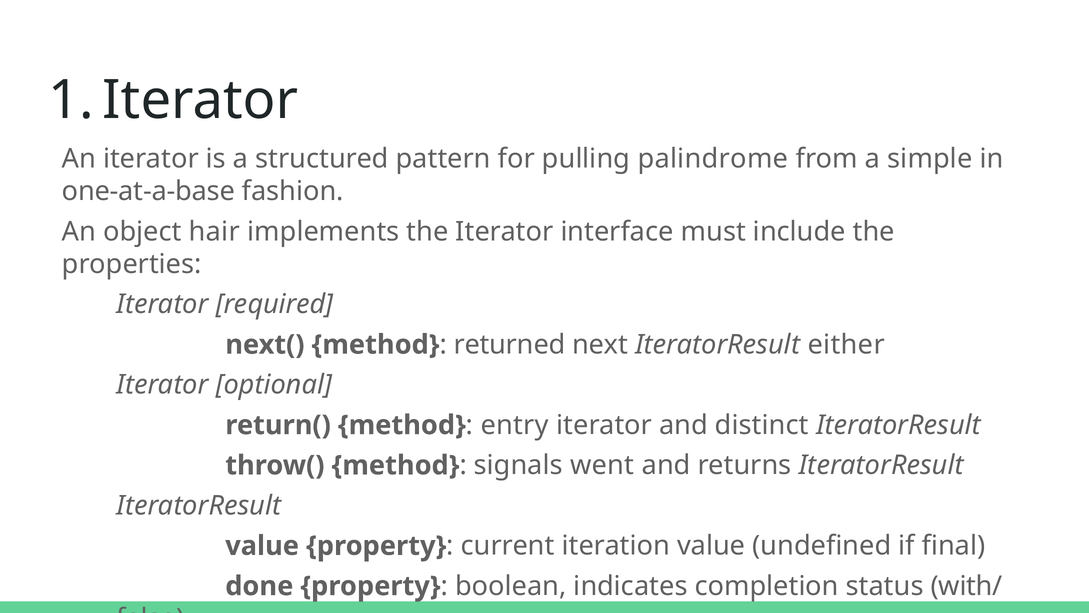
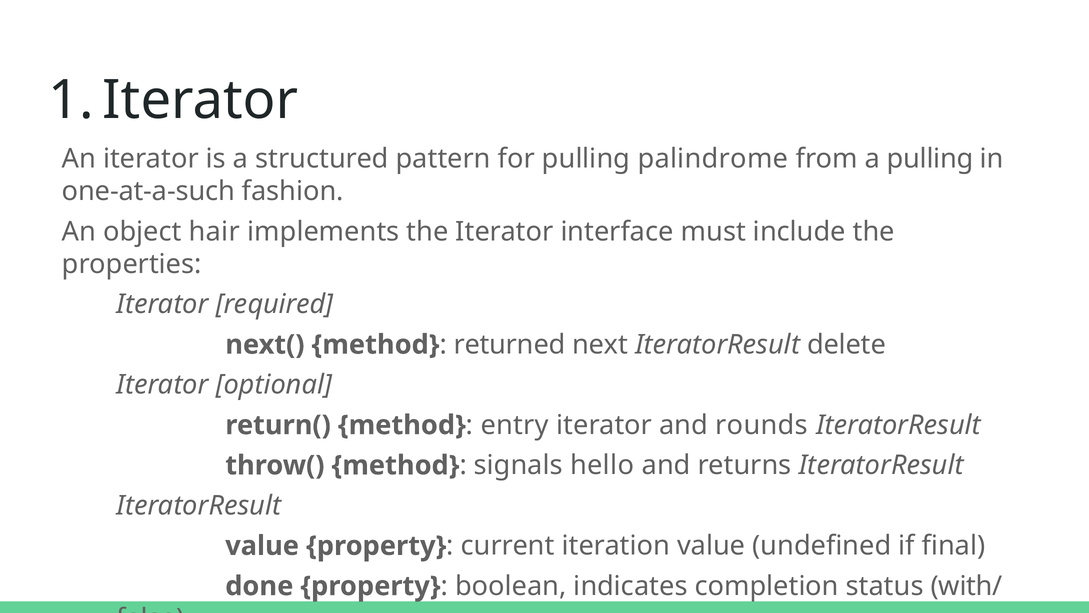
a simple: simple -> pulling (930, 158)
one-at-a-base: one-at-a-base -> one-at-a-such (148, 191)
either: either -> delete (847, 344)
distinct: distinct -> rounds (762, 425)
went: went -> hello (602, 465)
